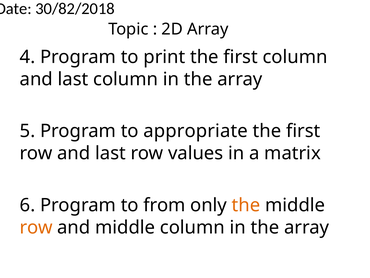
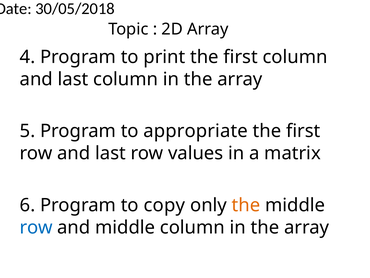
30/82/2018: 30/82/2018 -> 30/05/2018 (75, 9)
from: from -> copy (164, 205)
row colour: orange -> blue (36, 227)
